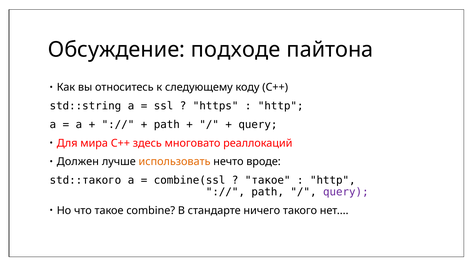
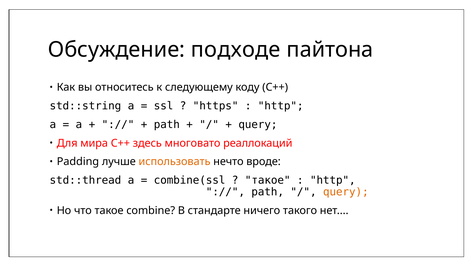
Должен: Должен -> Padding (78, 162)
std::такого: std::такого -> std::thread (85, 180)
query colour: purple -> orange (346, 192)
